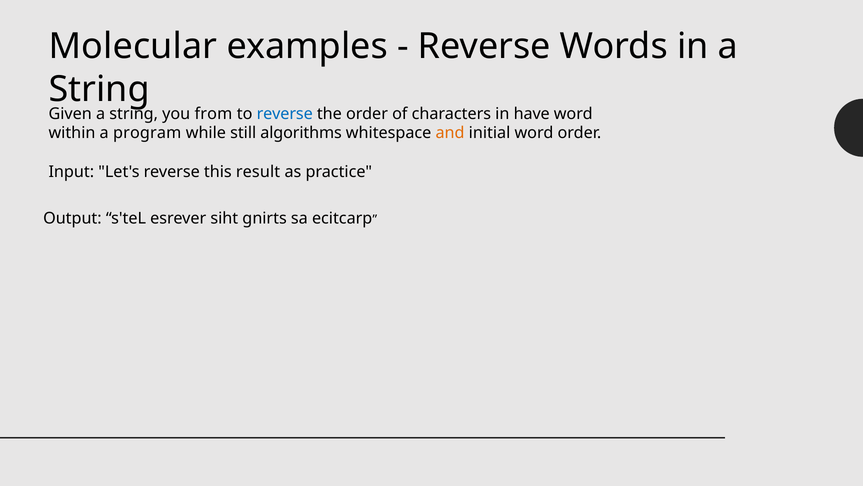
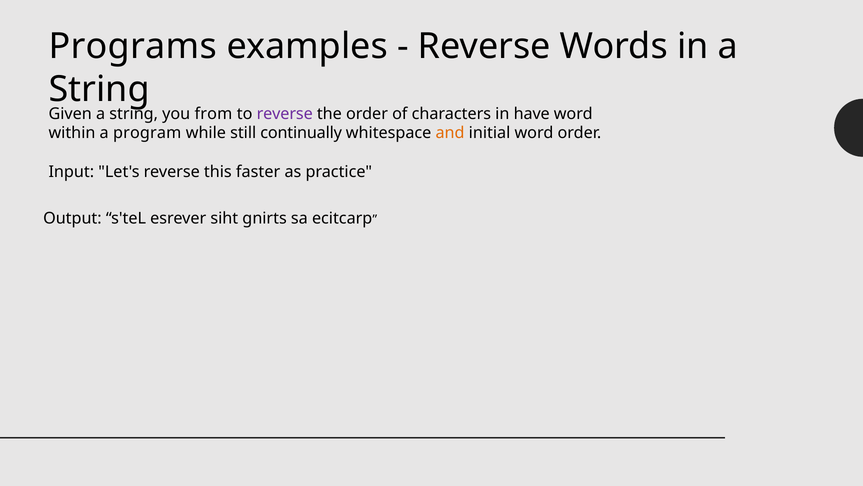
Molecular: Molecular -> Programs (133, 46)
reverse colour: blue -> purple (285, 114)
algorithms: algorithms -> continually (301, 133)
result: result -> faster (258, 172)
